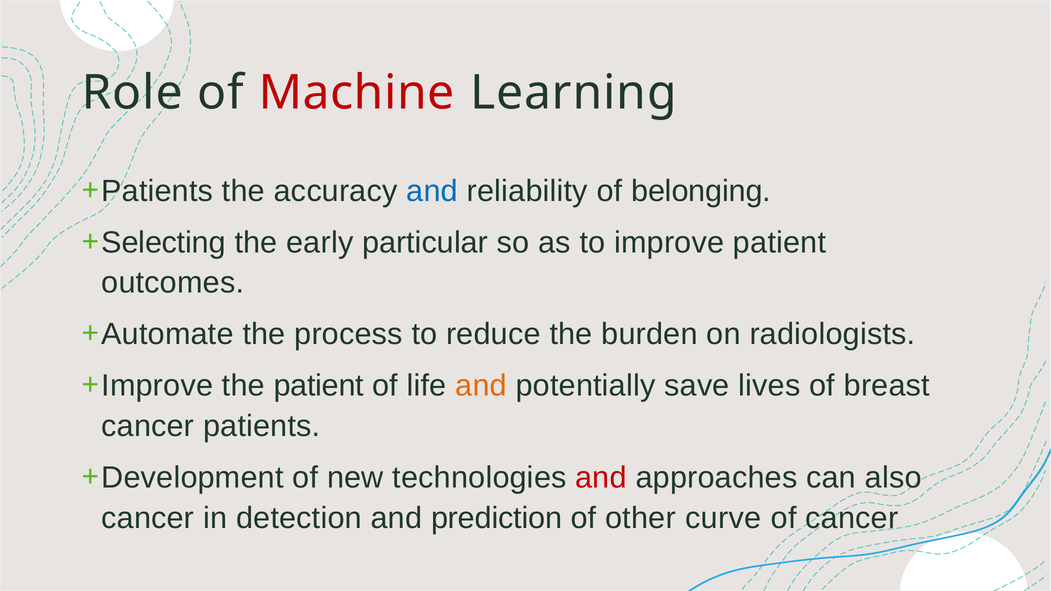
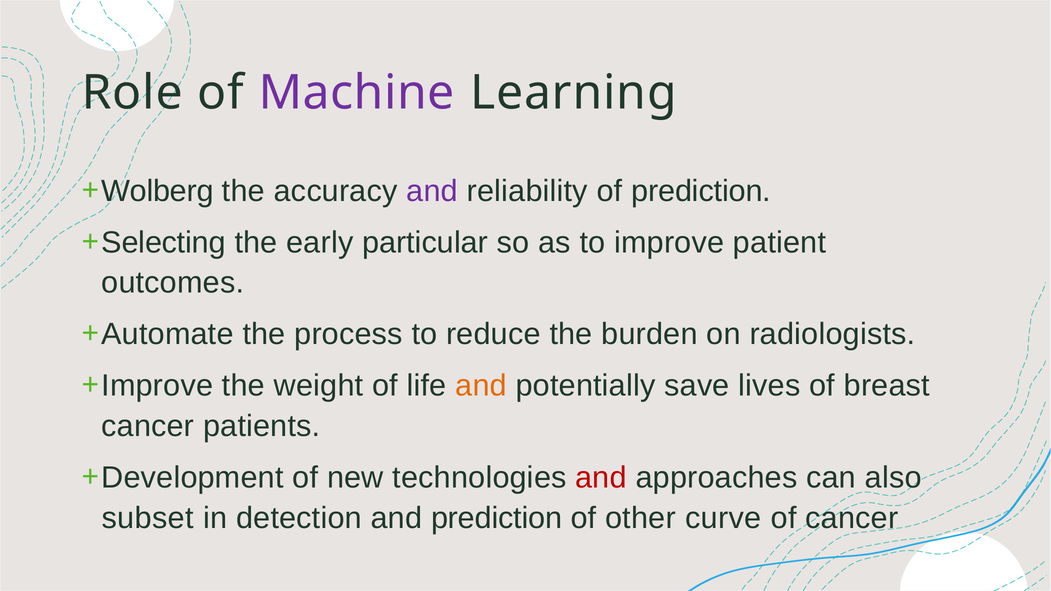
Machine colour: red -> purple (357, 93)
Patients: Patients -> Wolberg (157, 191)
and colour: blue -> purple (432, 191)
of belonging: belonging -> prediction (701, 191)
the patient: patient -> weight (319, 386)
cancer: cancer -> subset (148, 518)
